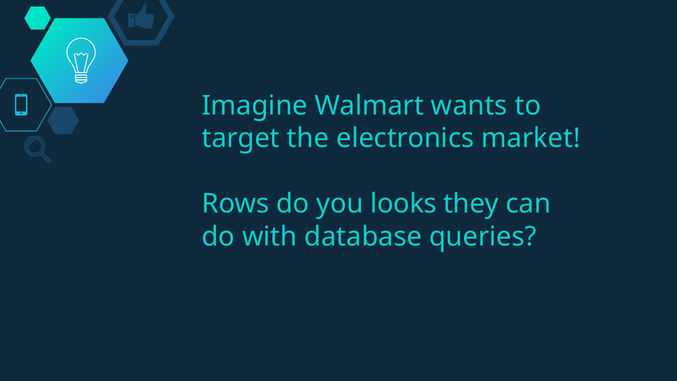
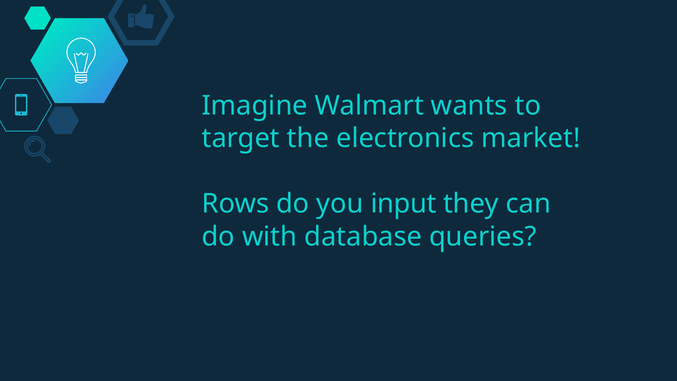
looks: looks -> input (404, 204)
